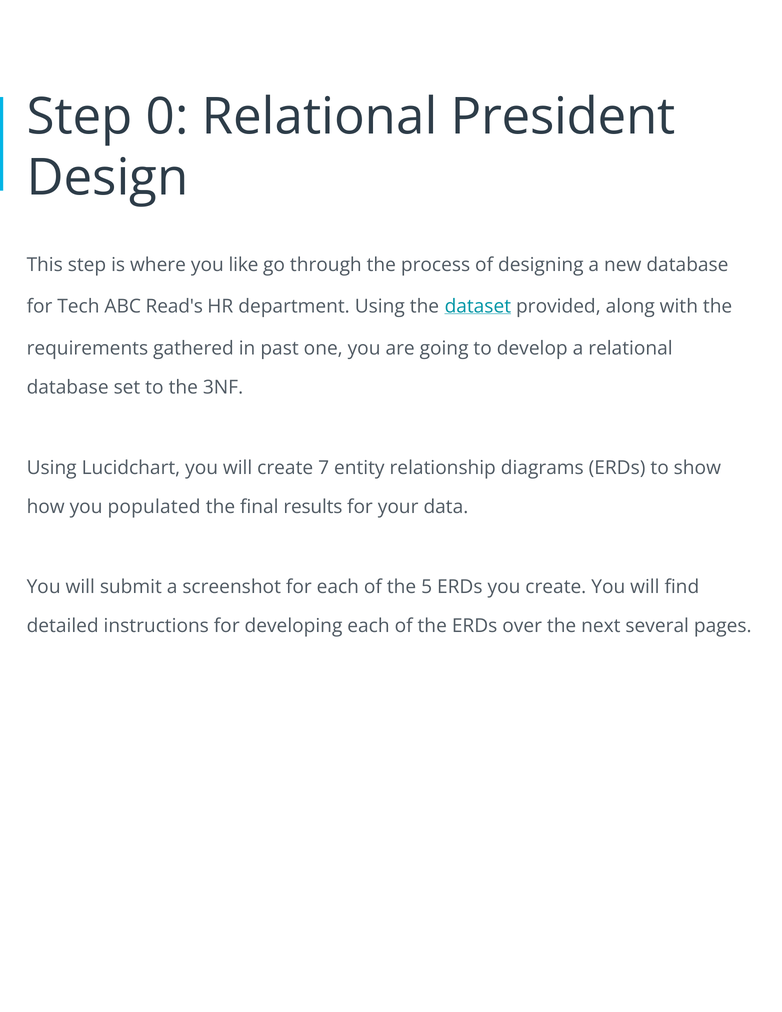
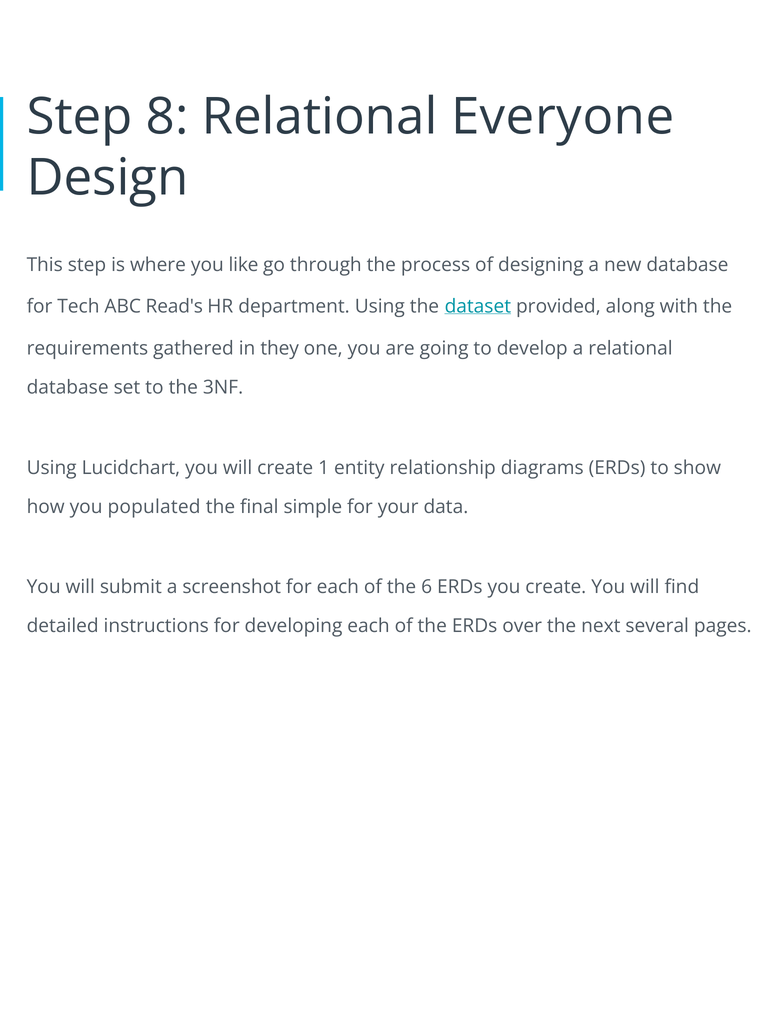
0: 0 -> 8 (167, 117)
President: President -> Everyone (563, 117)
past: past -> they (280, 348)
7: 7 -> 1 (324, 468)
results: results -> simple (313, 507)
5: 5 -> 6 (427, 587)
